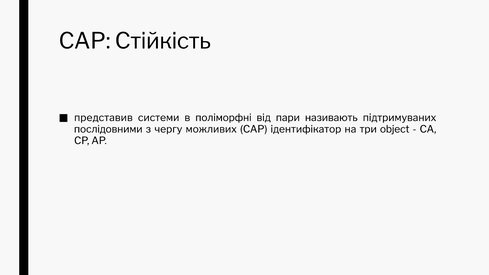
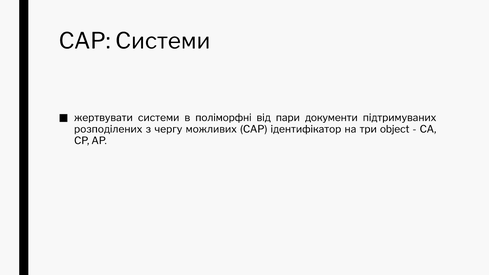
CAP Стійкість: Стійкість -> Системи (163, 41)
представив: представив -> жертвувати (103, 118)
називають: називають -> документи (331, 118)
послідовними: послідовними -> розподілених (108, 129)
